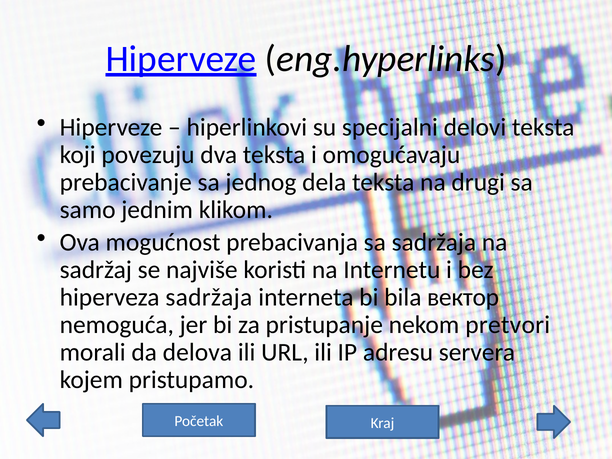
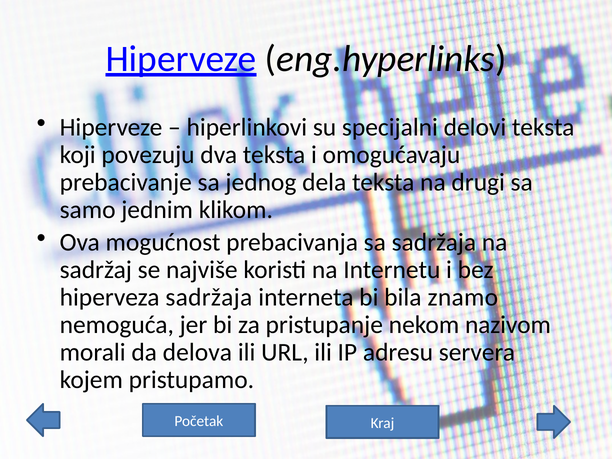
вектор: вектор -> znamo (463, 297)
pretvori: pretvori -> nazivom (508, 325)
